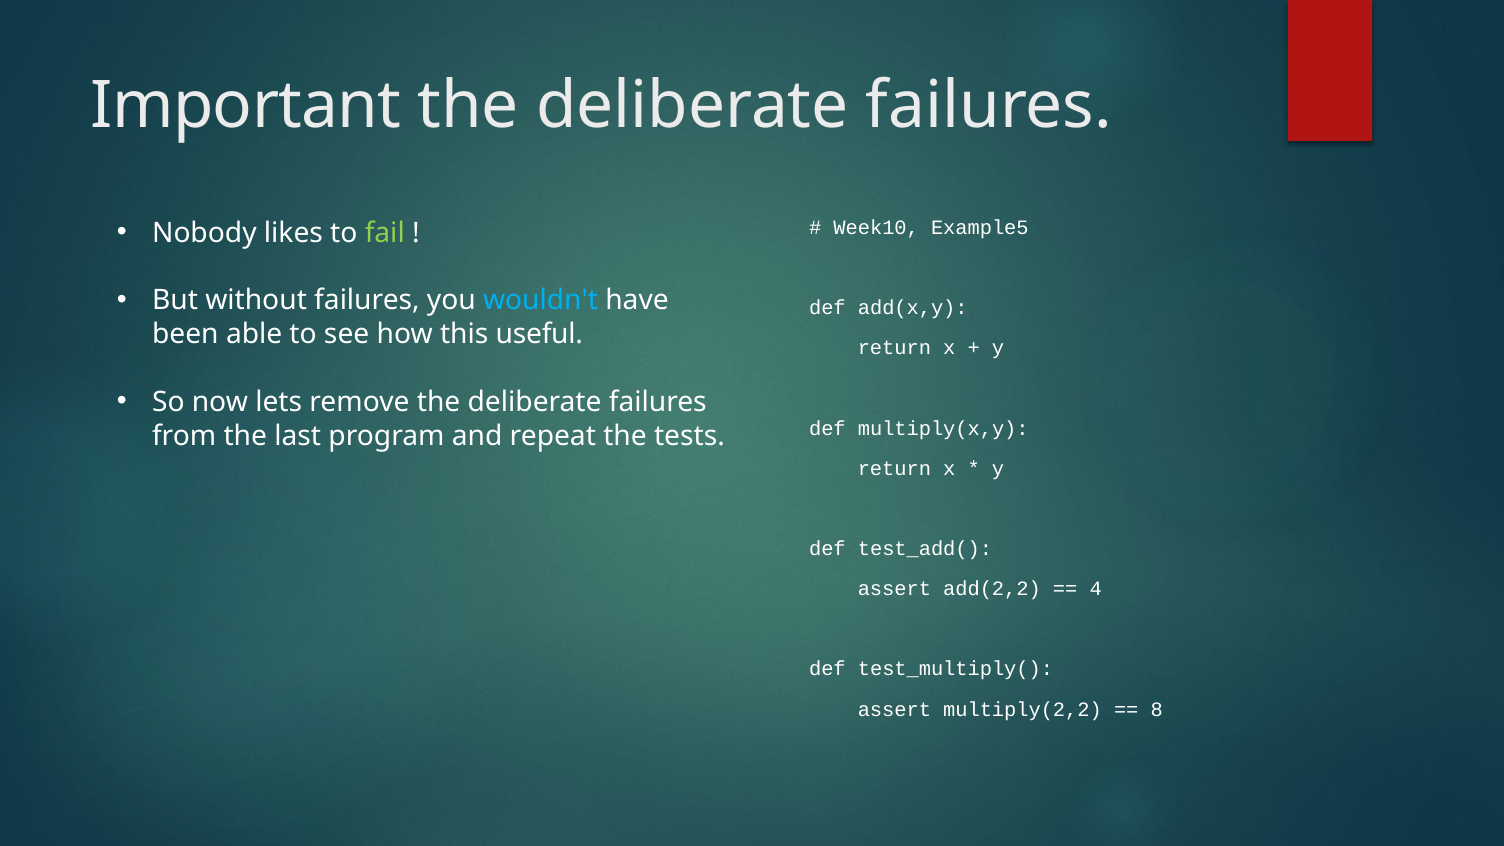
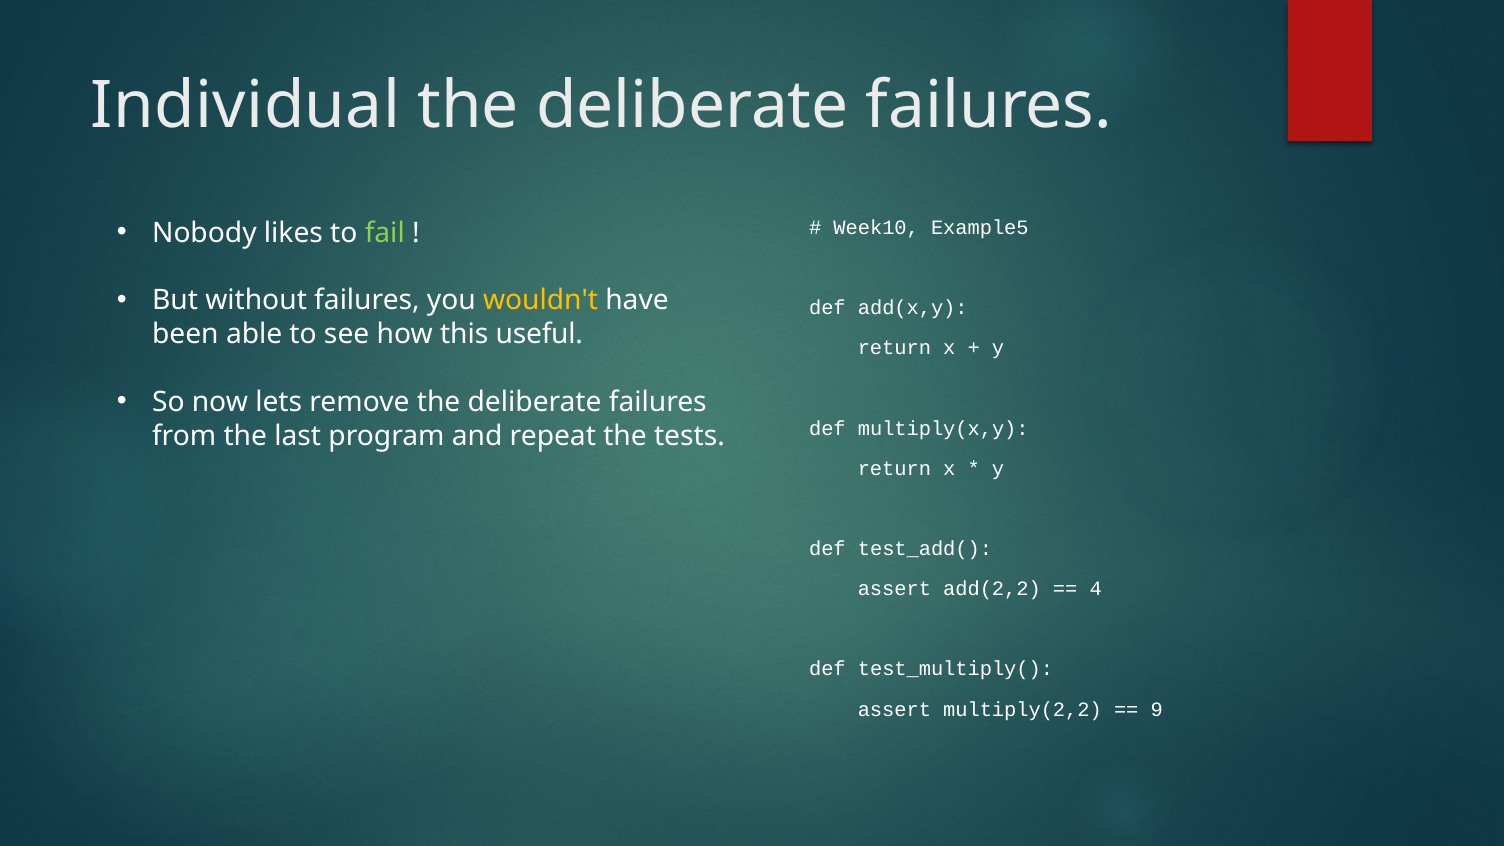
Important: Important -> Individual (246, 106)
wouldn't colour: light blue -> yellow (541, 300)
8: 8 -> 9 (1157, 709)
